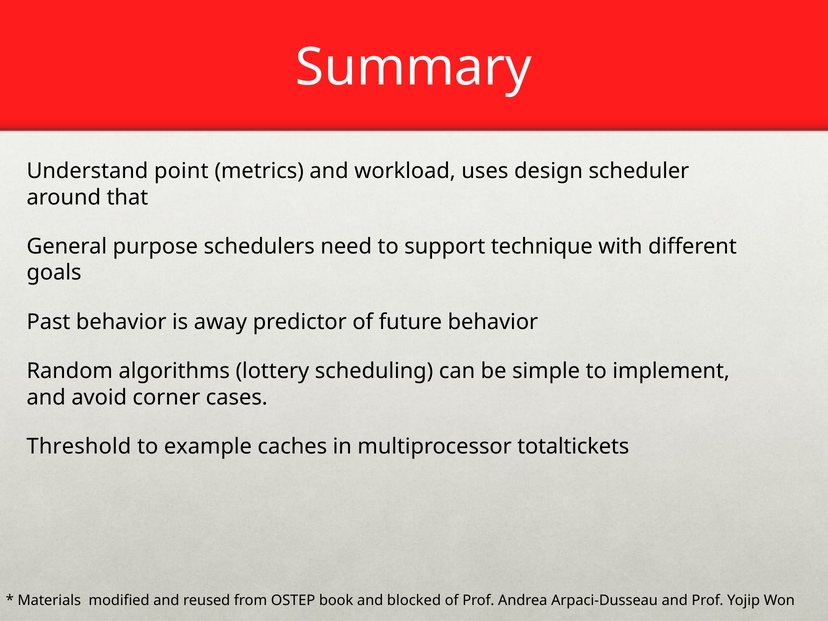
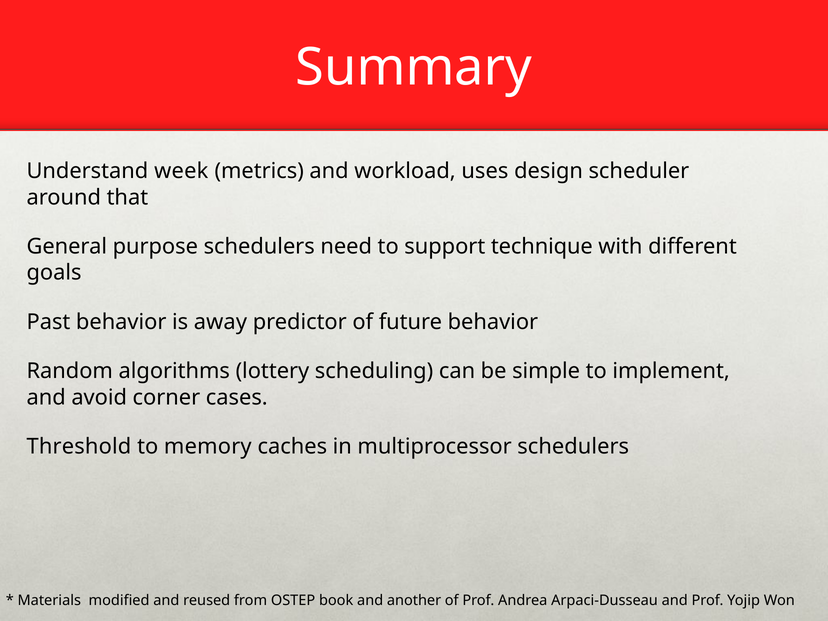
point: point -> week (181, 171)
example: example -> memory (208, 447)
multiprocessor totaltickets: totaltickets -> schedulers (573, 447)
blocked: blocked -> another (414, 600)
